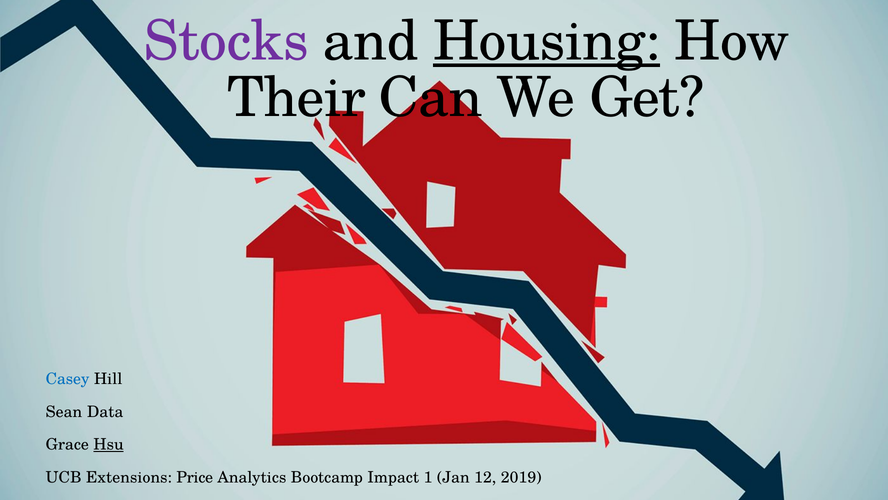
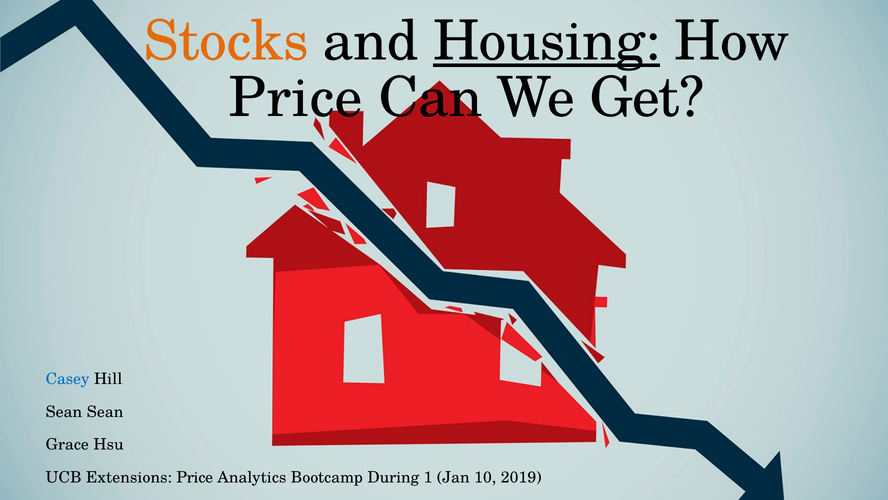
Stocks colour: purple -> orange (226, 41)
Their: Their -> Price (296, 98)
Sean Data: Data -> Sean (105, 412)
Hsu underline: present -> none (109, 444)
Impact: Impact -> During (393, 477)
12: 12 -> 10 (485, 477)
